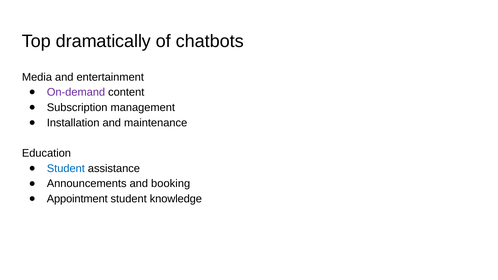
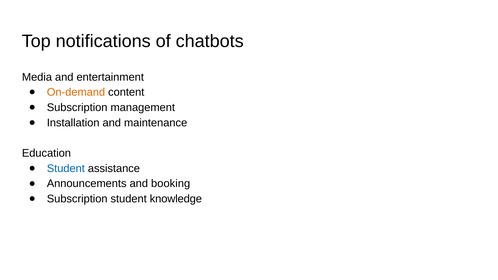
dramatically: dramatically -> notifications (103, 41)
On-demand colour: purple -> orange (76, 92)
Appointment: Appointment -> Subscription (77, 199)
